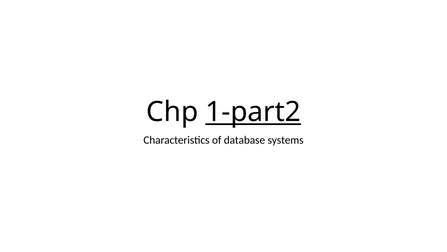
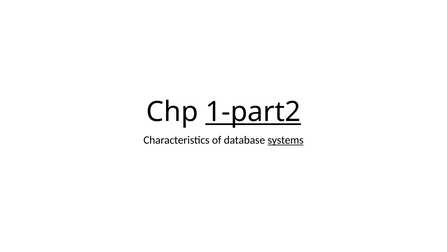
systems underline: none -> present (286, 140)
